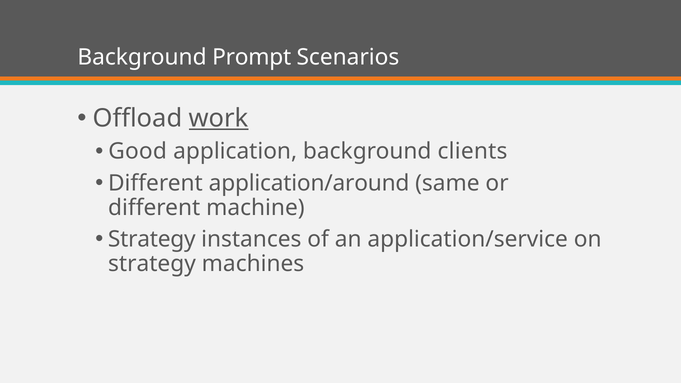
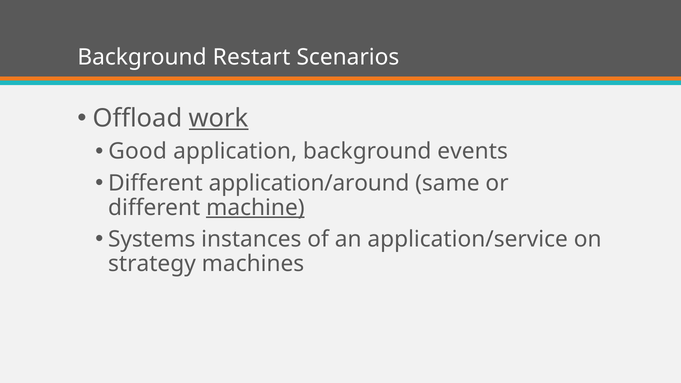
Prompt: Prompt -> Restart (251, 57)
clients: clients -> events (473, 152)
machine underline: none -> present (255, 208)
Strategy: Strategy -> Systems (152, 239)
